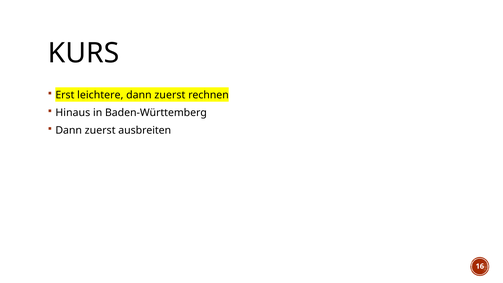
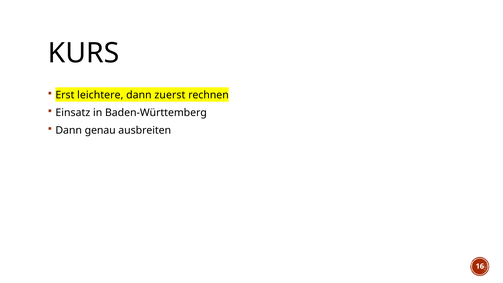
Hinaus: Hinaus -> Einsatz (73, 113)
zuerst: zuerst -> genau (100, 130)
